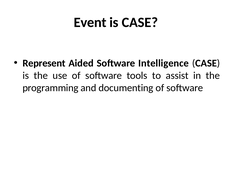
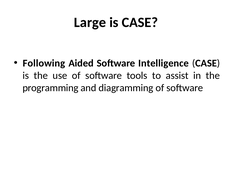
Event: Event -> Large (90, 22)
Represent: Represent -> Following (44, 63)
documenting: documenting -> diagramming (126, 88)
